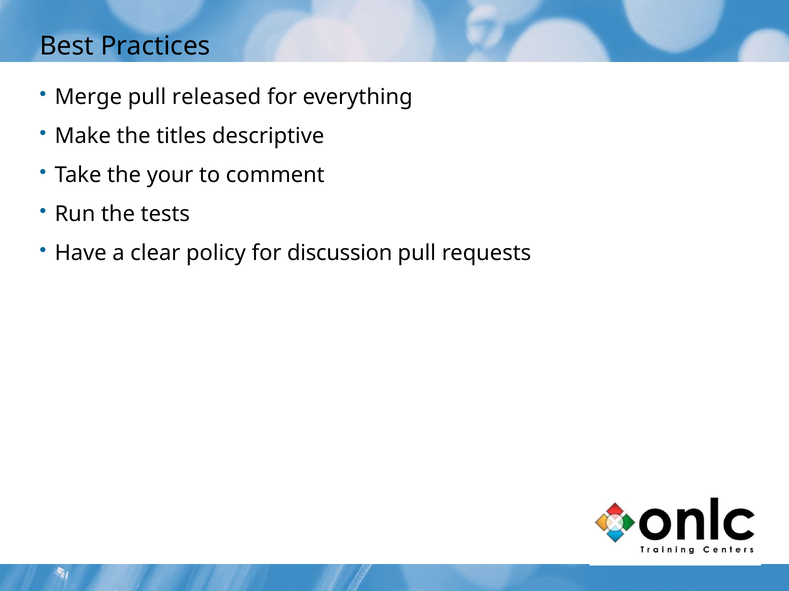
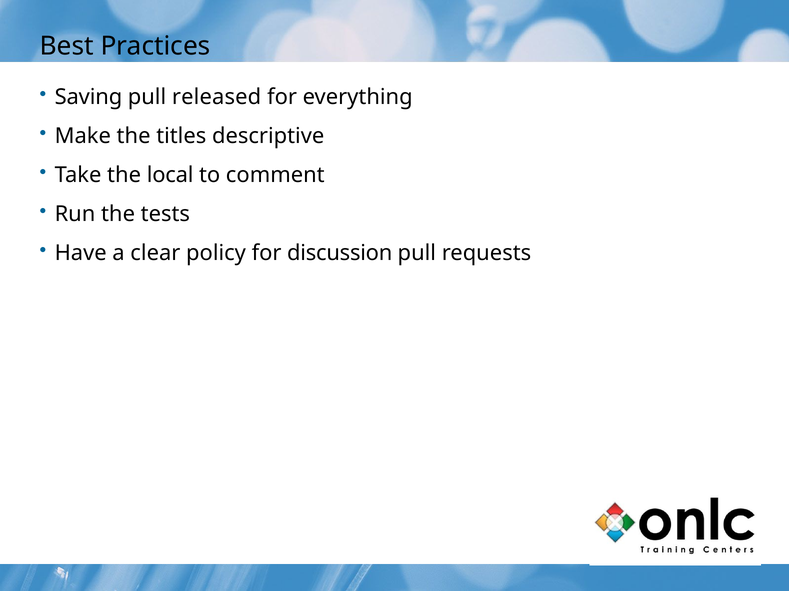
Merge: Merge -> Saving (88, 97)
your: your -> local (170, 175)
